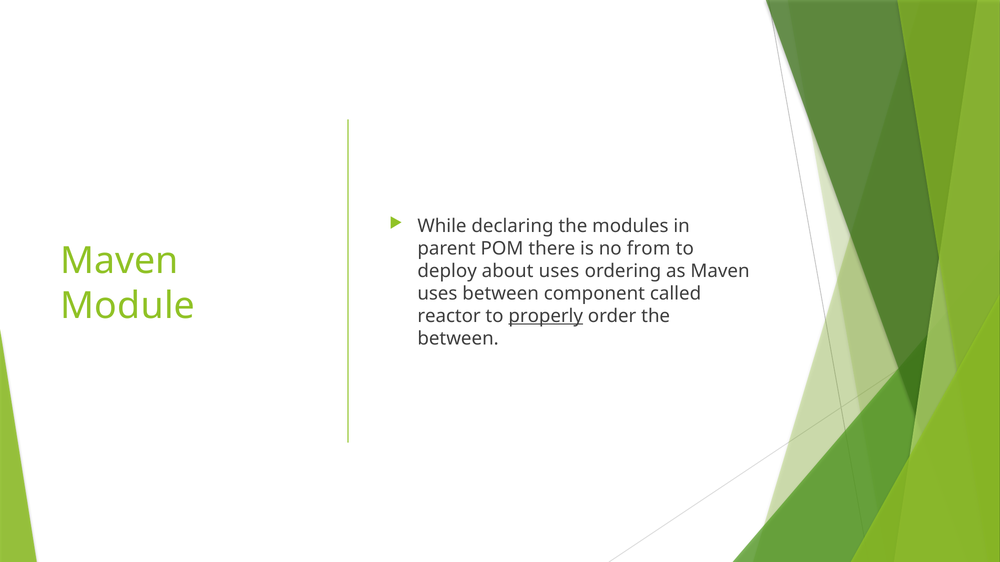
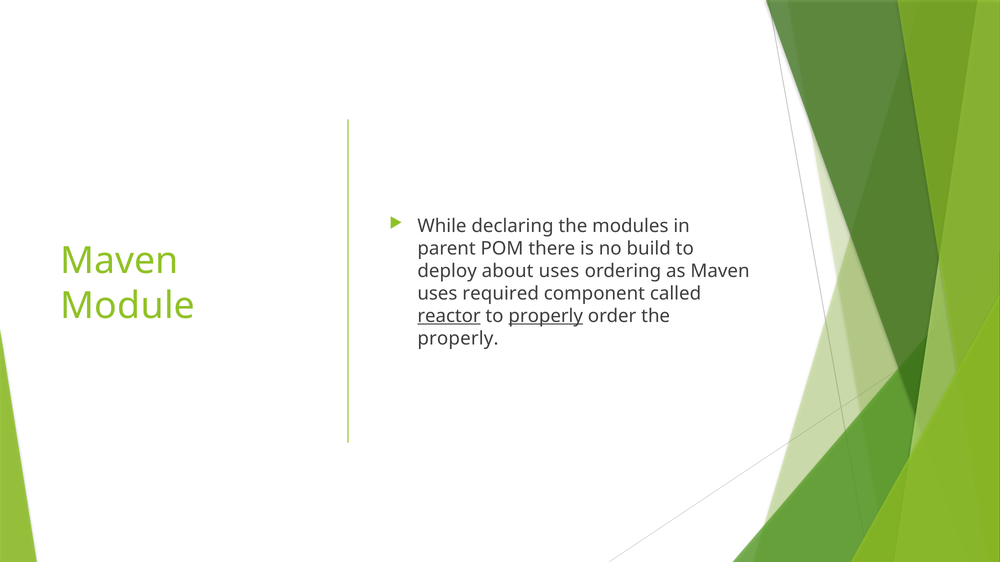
from: from -> build (649, 249)
uses between: between -> required (501, 294)
reactor underline: none -> present (449, 316)
between: between -> properly (458, 339)
